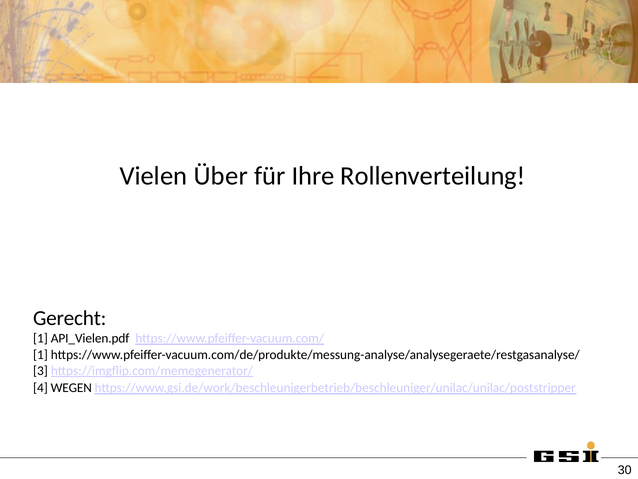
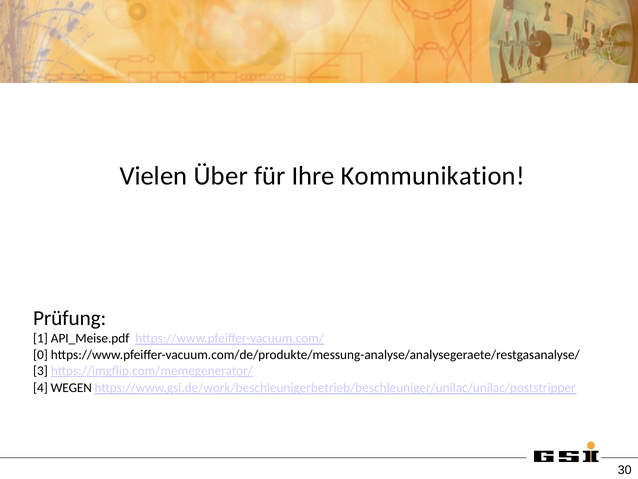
Rollenverteilung: Rollenverteilung -> Kommunikation (433, 176)
Gerecht: Gerecht -> Prüfung (70, 318)
API_Vielen.pdf: API_Vielen.pdf -> API_Meise.pdf (90, 338)
1: 1 -> 0 (40, 354)
